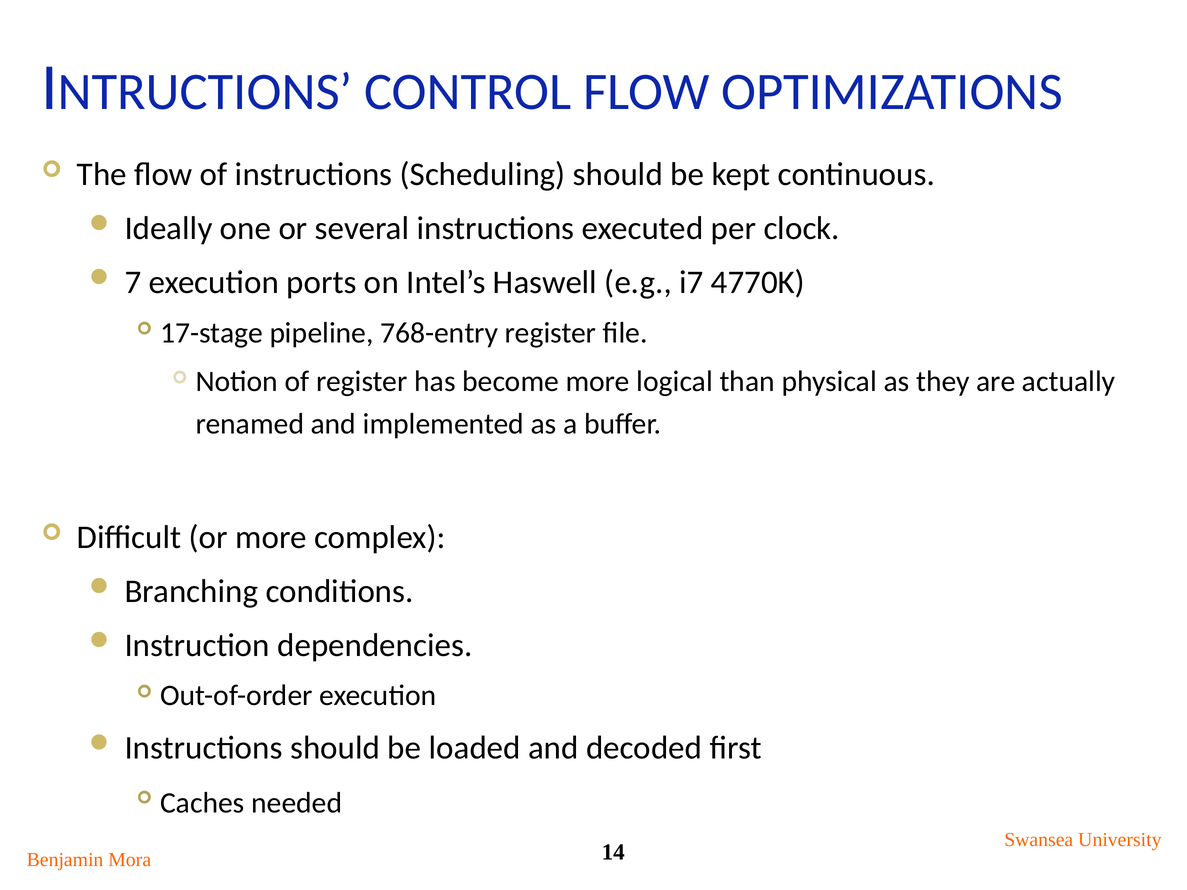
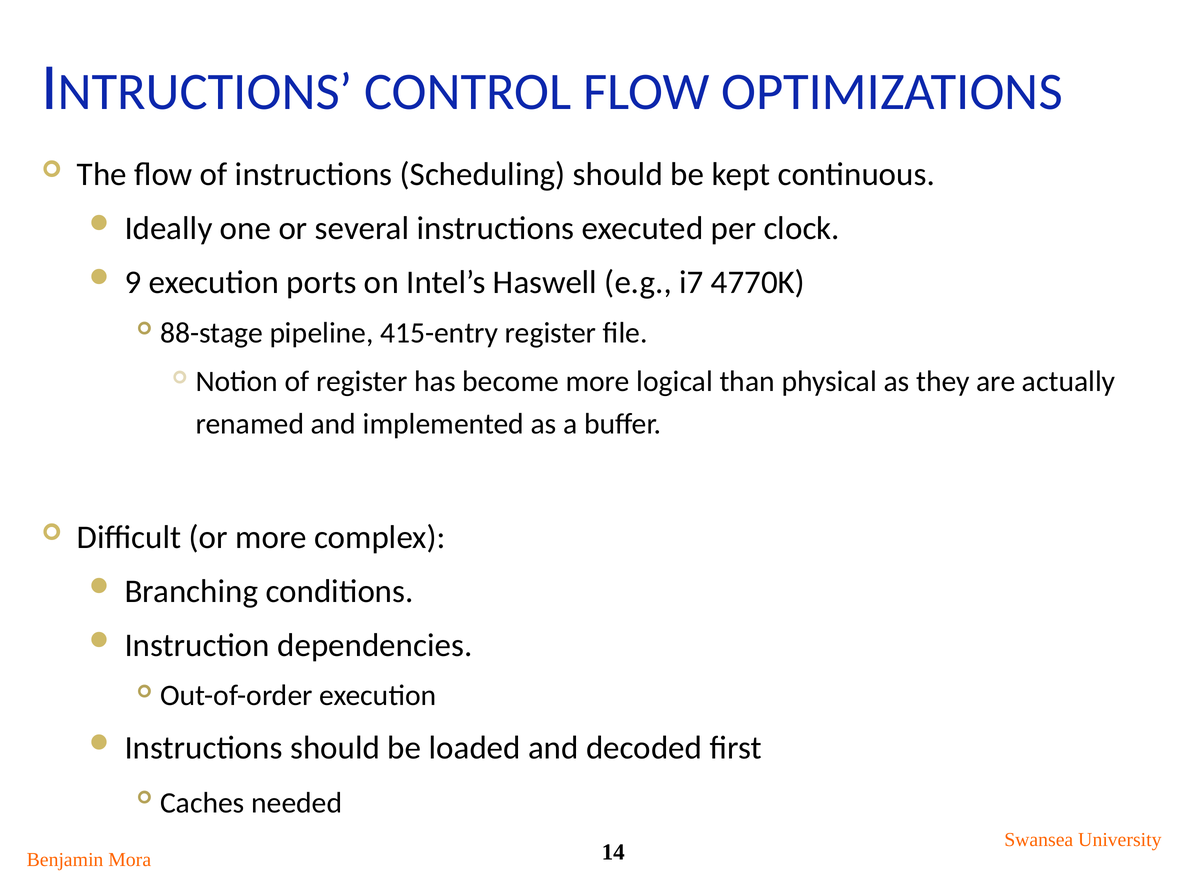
7: 7 -> 9 (133, 283)
17-stage: 17-stage -> 88-stage (212, 333)
768-entry: 768-entry -> 415-entry (439, 333)
